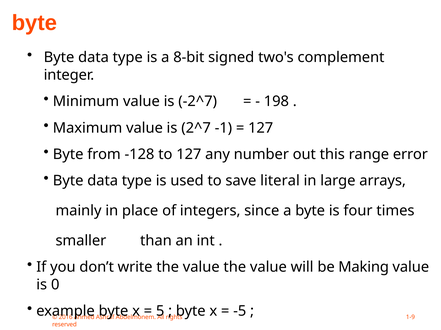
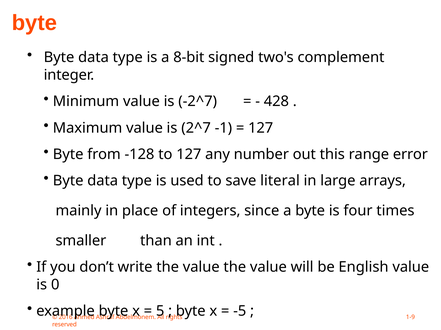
198: 198 -> 428 (276, 102)
Making: Making -> English (364, 268)
